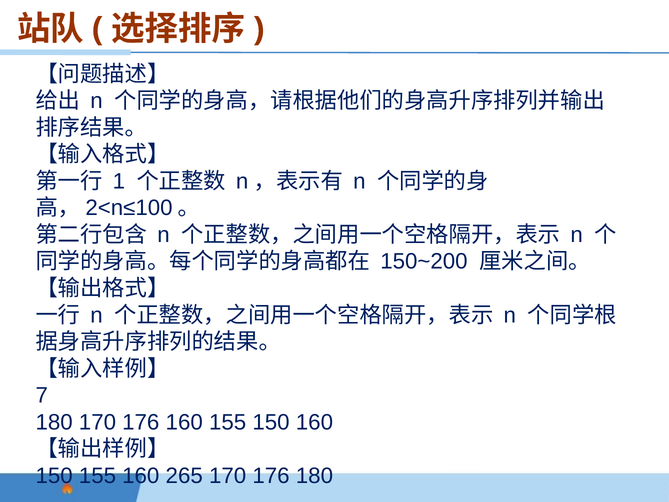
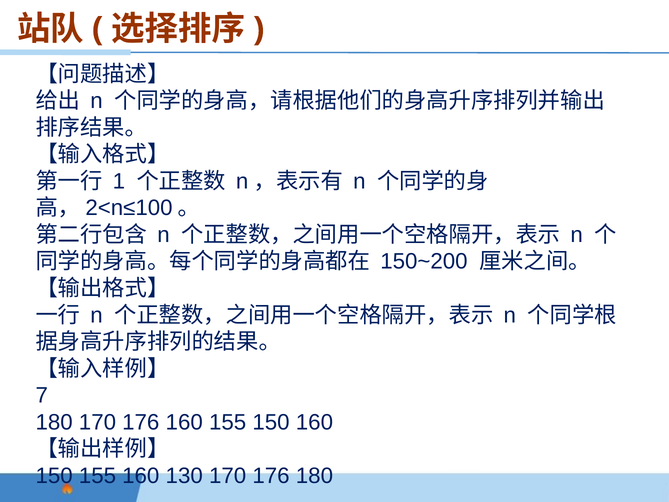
265: 265 -> 130 (184, 476)
